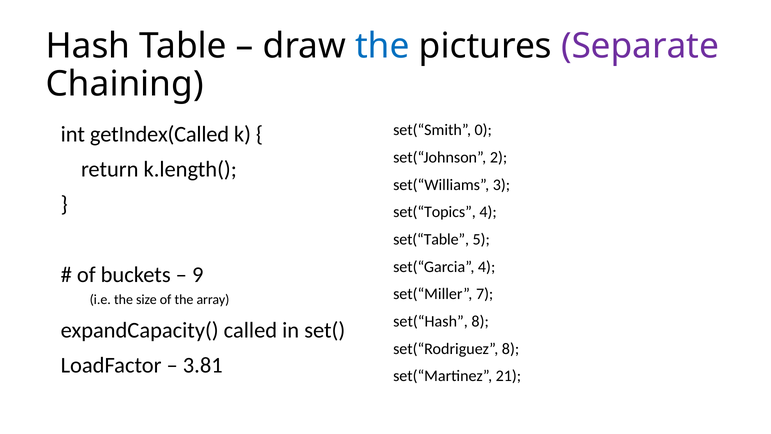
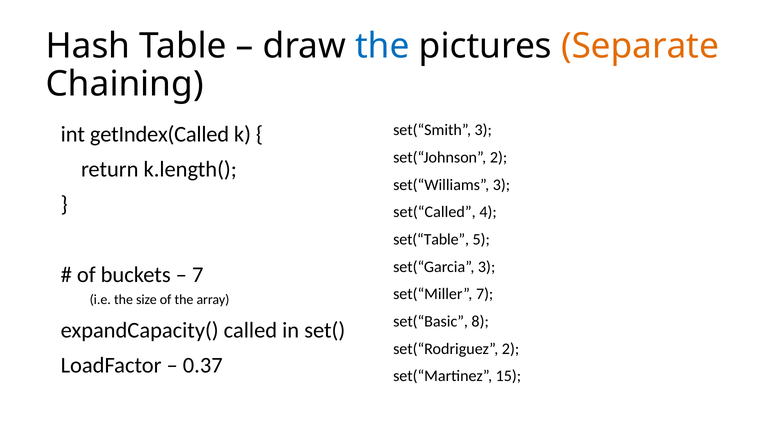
Separate colour: purple -> orange (640, 46)
set(“Smith 0: 0 -> 3 (483, 130)
set(“Topics: set(“Topics -> set(“Called (434, 212)
set(“Garcia 4: 4 -> 3 (487, 267)
9: 9 -> 7 (198, 274)
set(“Hash: set(“Hash -> set(“Basic (431, 321)
set(“Rodriguez 8: 8 -> 2 (511, 349)
3.81: 3.81 -> 0.37 (203, 365)
21: 21 -> 15 (508, 376)
